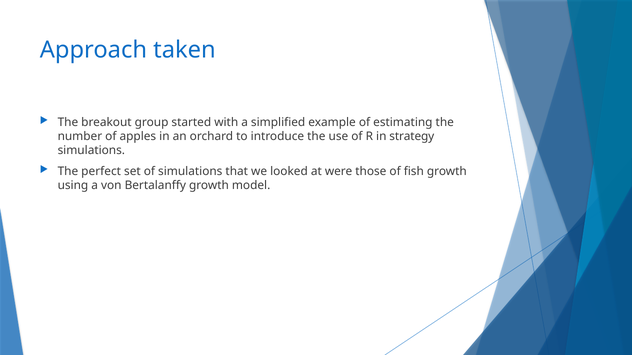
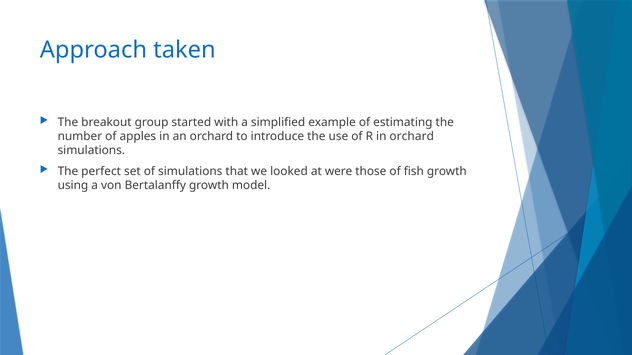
in strategy: strategy -> orchard (412, 137)
